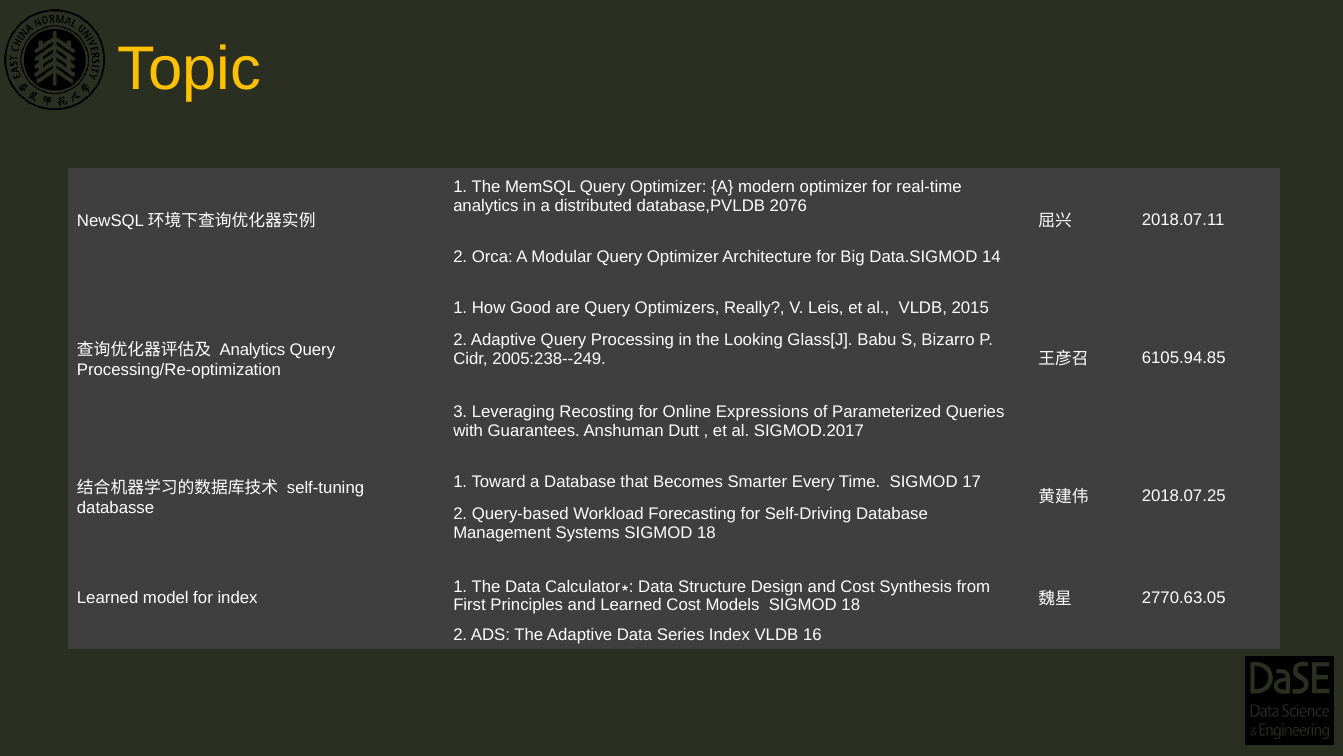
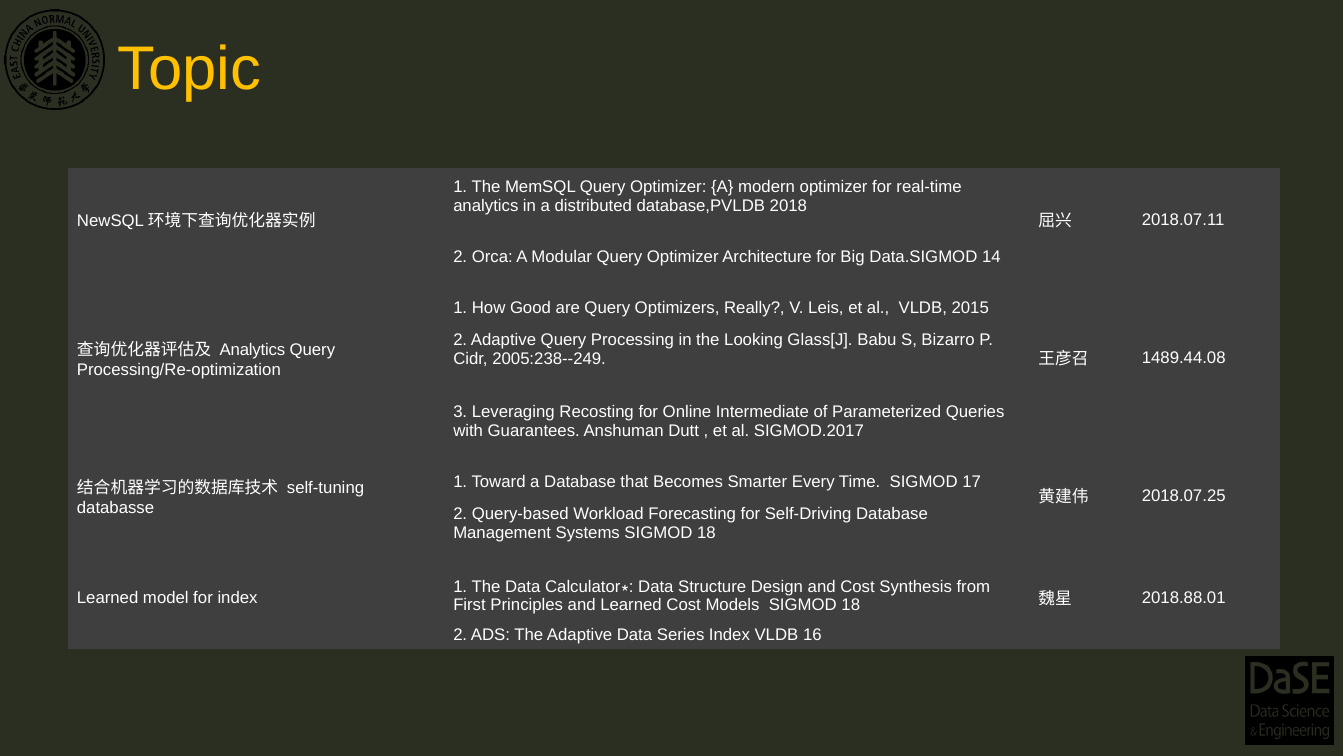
2076: 2076 -> 2018 (788, 206)
6105.94.85: 6105.94.85 -> 1489.44.08 (1184, 358)
Expressions: Expressions -> Intermediate (762, 412)
2770.63.05: 2770.63.05 -> 2018.88.01 (1184, 597)
